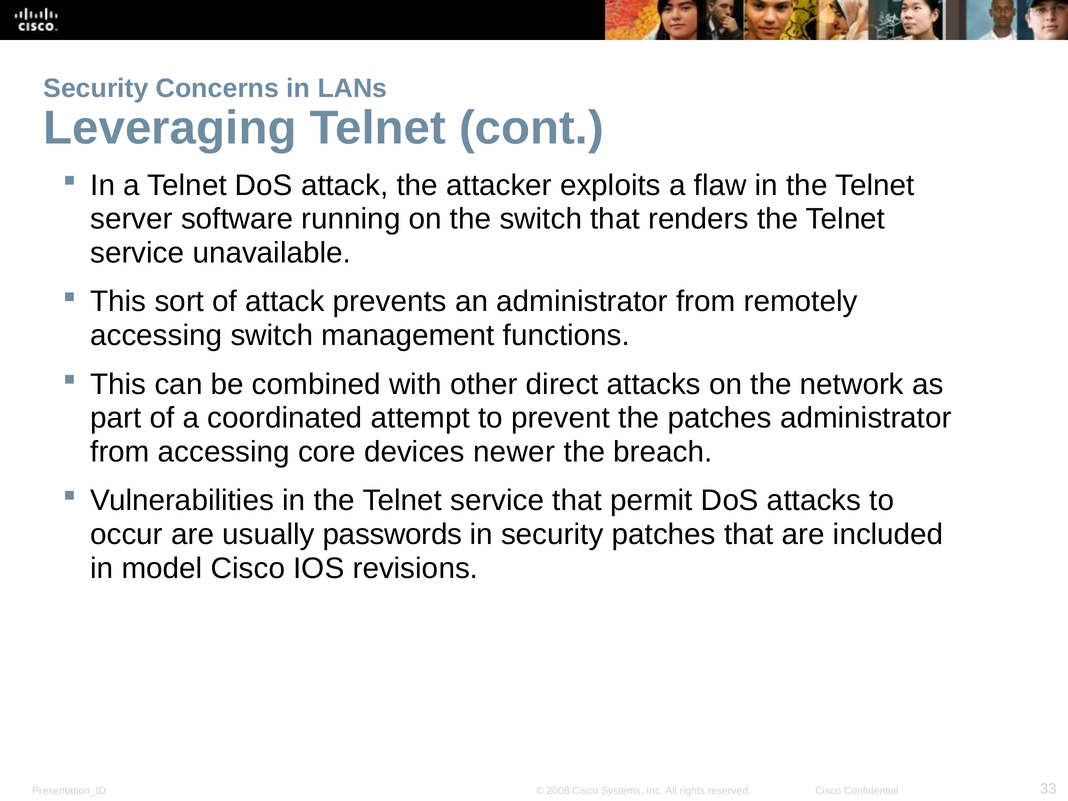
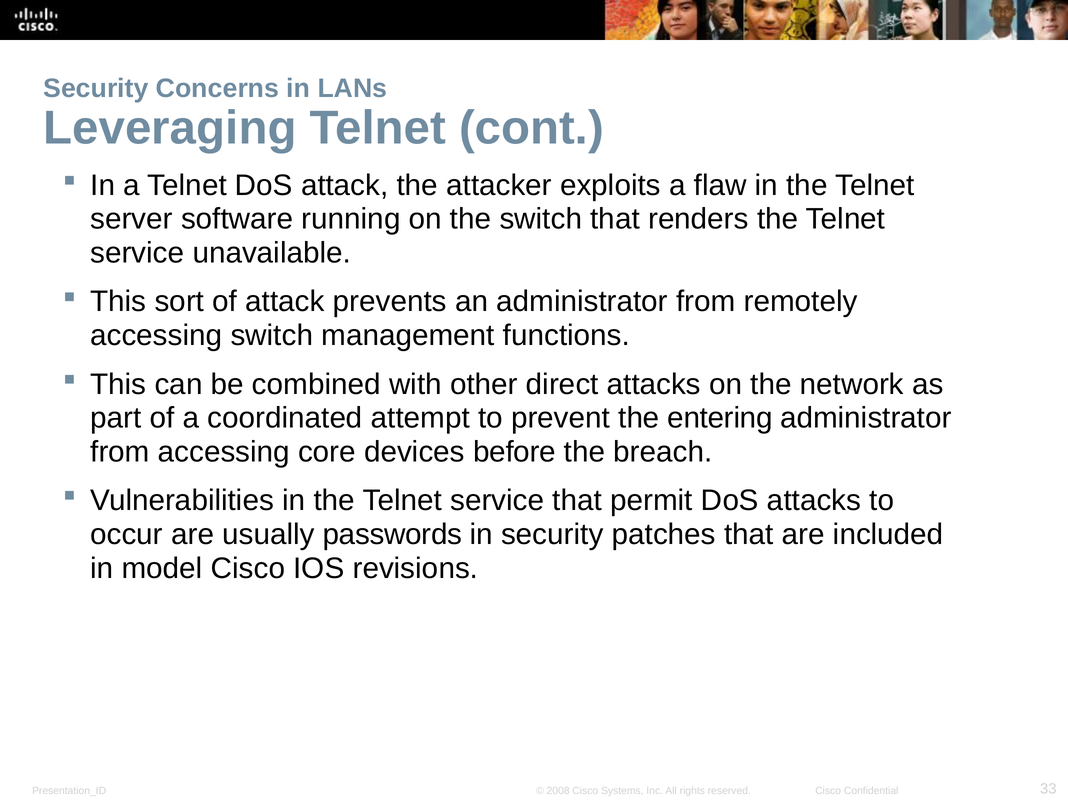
the patches: patches -> entering (720, 418)
newer: newer -> before (514, 452)
